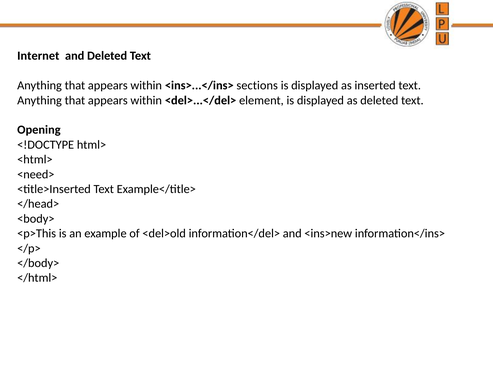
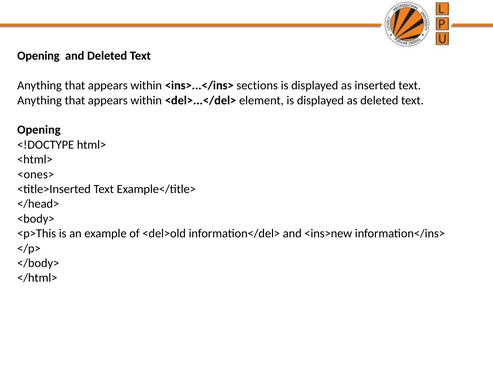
Internet: Internet -> Opening (38, 56)
<need>: <need> -> <ones> (36, 174)
